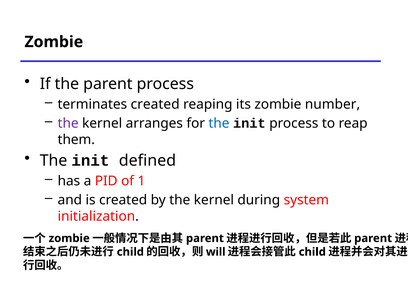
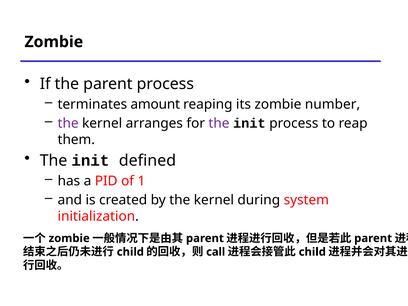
terminates created: created -> amount (155, 104)
the colour: blue -> purple (219, 123)
will: will -> call (216, 252)
